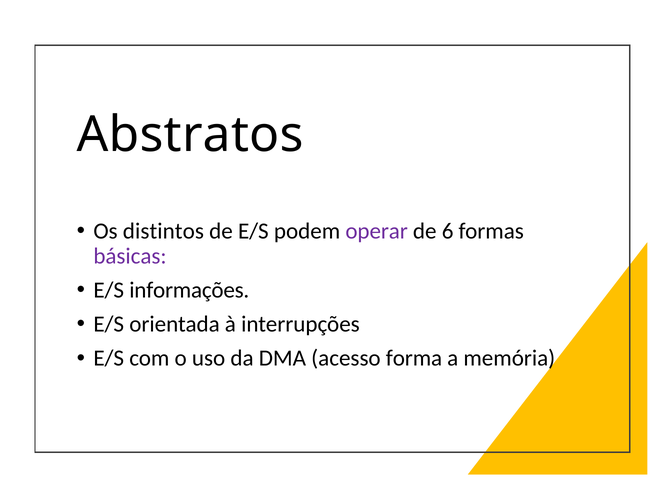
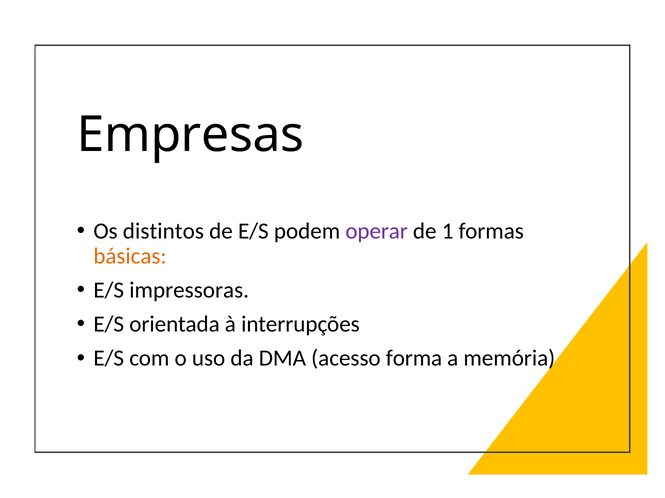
Abstratos: Abstratos -> Empresas (191, 135)
6: 6 -> 1 (448, 232)
básicas colour: purple -> orange (130, 256)
informações: informações -> impressoras (189, 291)
